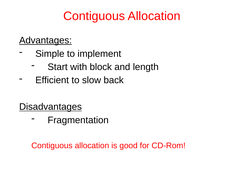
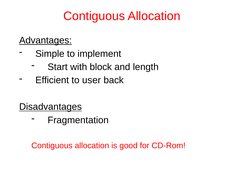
slow: slow -> user (91, 80)
